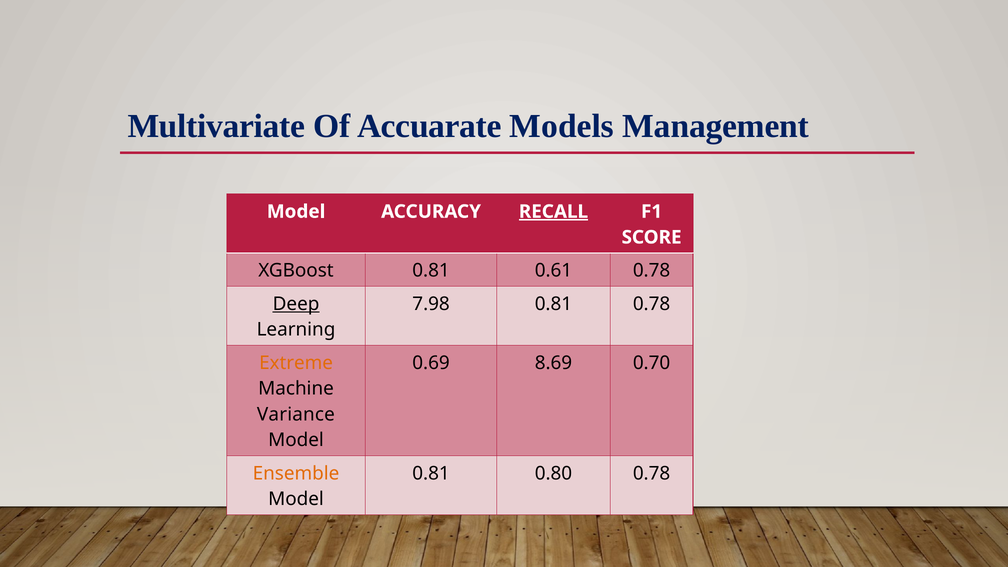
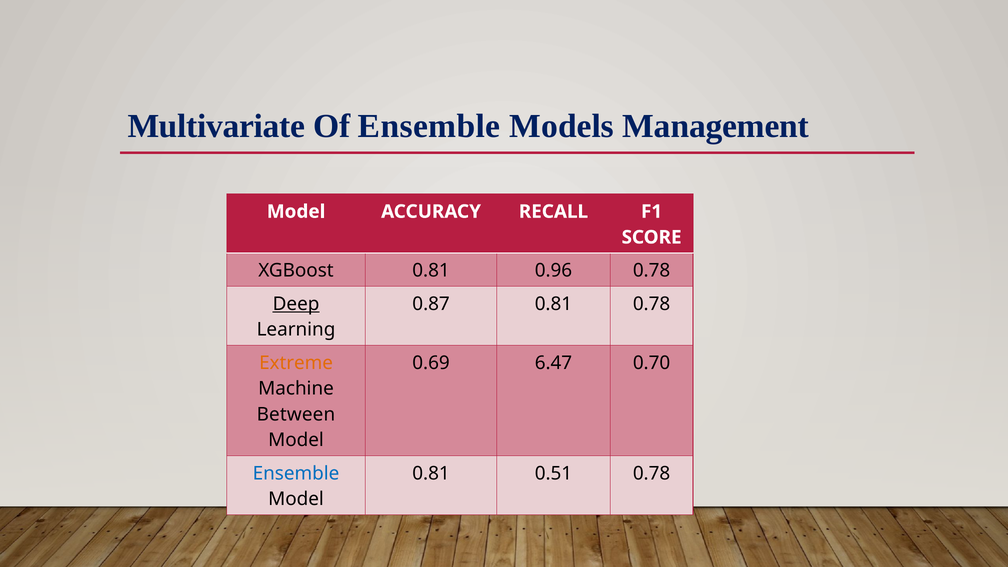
Of Accuarate: Accuarate -> Ensemble (429, 126)
RECALL underline: present -> none (553, 212)
0.61: 0.61 -> 0.96 (553, 271)
7.98: 7.98 -> 0.87 (431, 304)
8.69: 8.69 -> 6.47 (553, 363)
Variance: Variance -> Between (296, 414)
Ensemble colour: orange -> blue (296, 473)
0.80: 0.80 -> 0.51 (553, 473)
